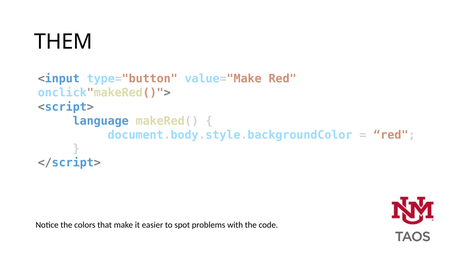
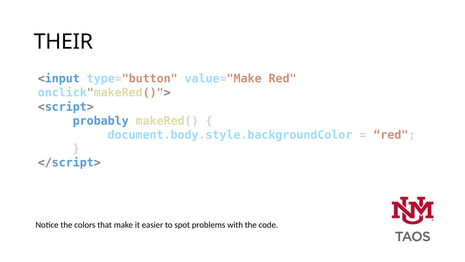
THEM: THEM -> THEIR (63, 42)
language: language -> probably (101, 121)
